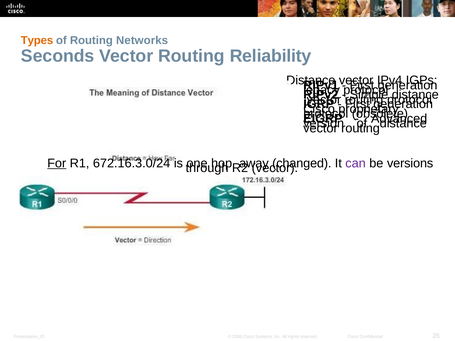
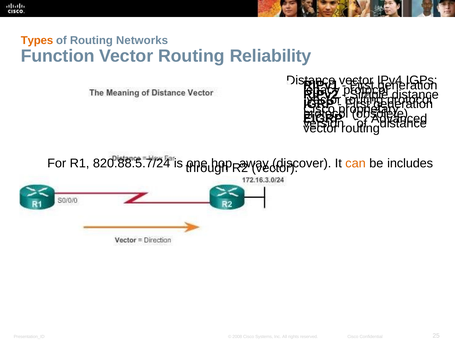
Seconds: Seconds -> Function (58, 56)
For underline: present -> none (57, 163)
672.16.3.0/24: 672.16.3.0/24 -> 820.88.5.7/24 (132, 163)
changed: changed -> discover (302, 163)
can colour: purple -> orange (356, 163)
versions: versions -> includes (410, 163)
